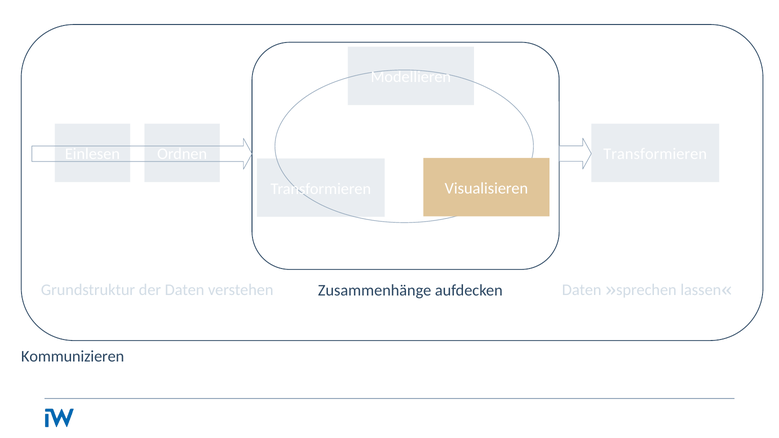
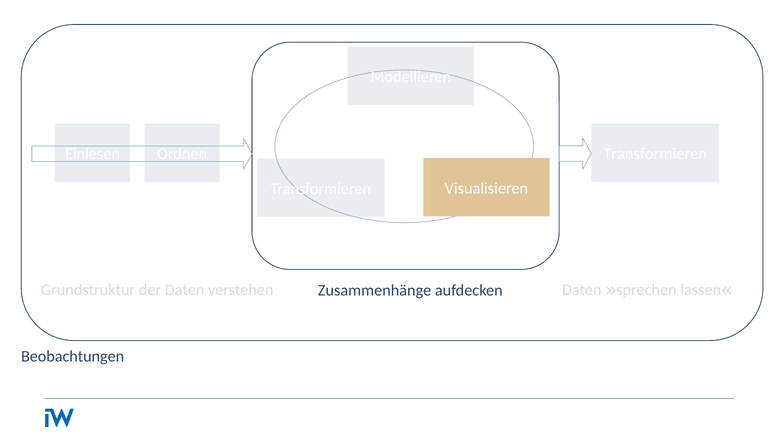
Kommunizieren: Kommunizieren -> Beobachtungen (73, 357)
